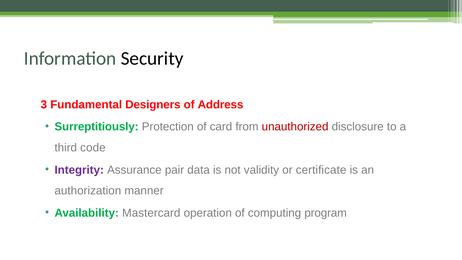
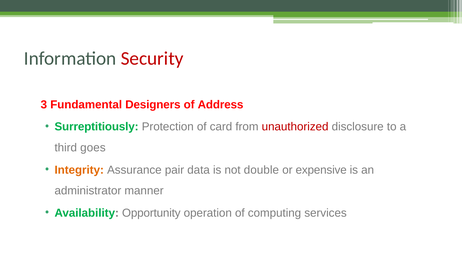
Security colour: black -> red (152, 59)
code: code -> goes (93, 148)
Integrity colour: purple -> orange (79, 170)
validity: validity -> double (261, 170)
certificate: certificate -> expensive (321, 170)
authorization: authorization -> administrator (88, 191)
Mastercard: Mastercard -> Opportunity (151, 213)
program: program -> services (326, 213)
